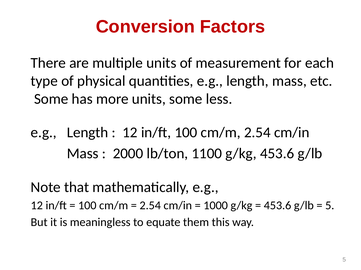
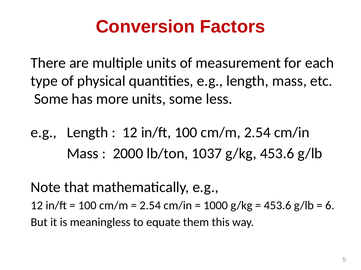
1100: 1100 -> 1037 (207, 154)
5: 5 -> 6 (330, 206)
